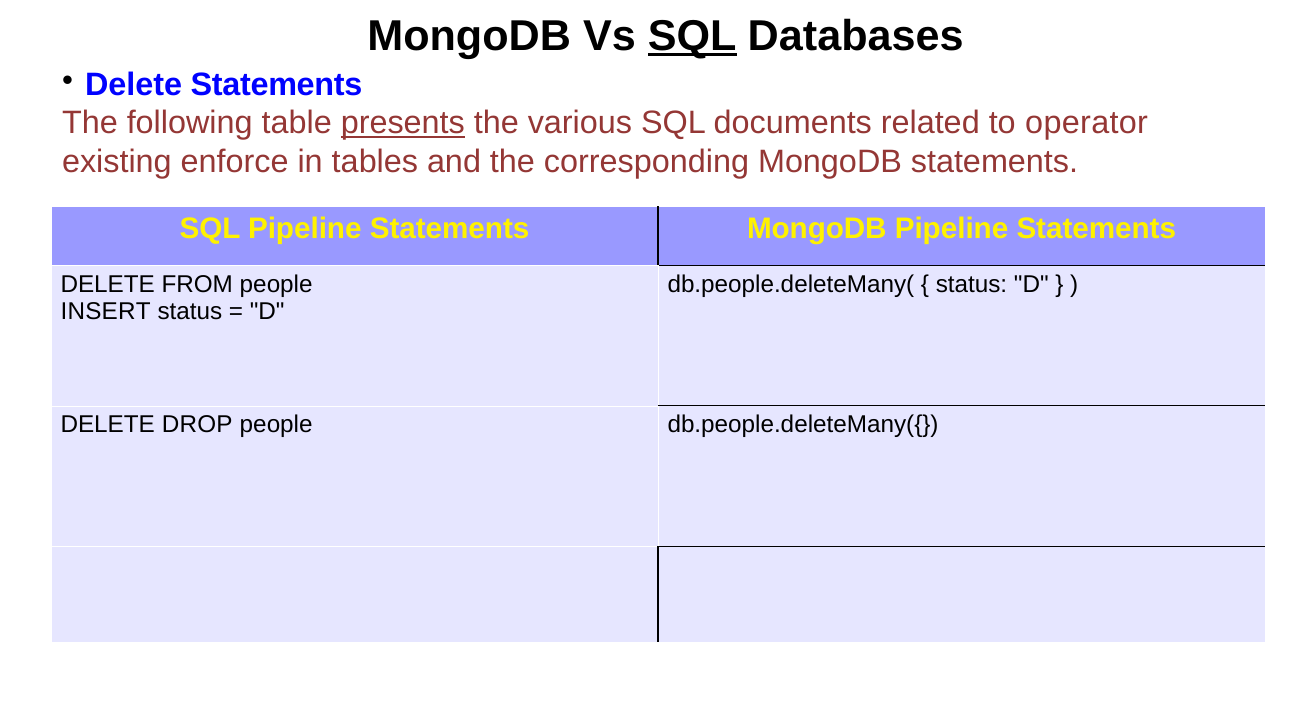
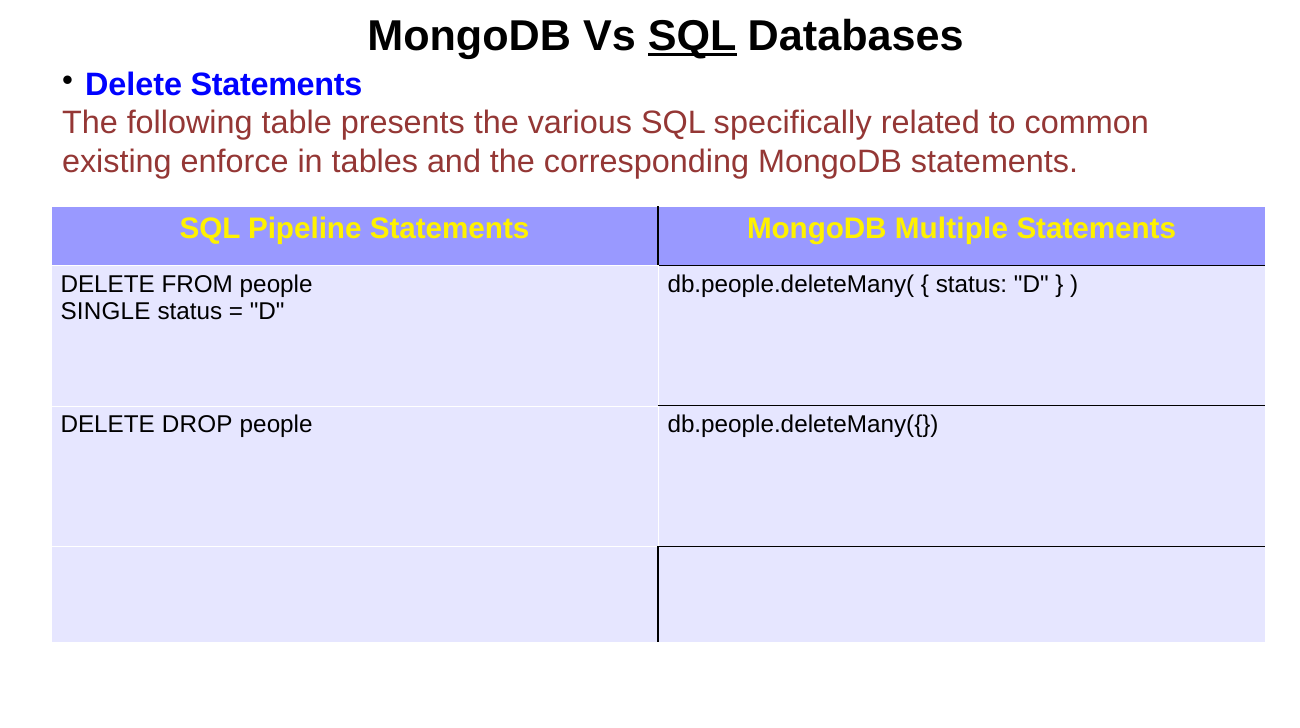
presents underline: present -> none (403, 123)
documents: documents -> specifically (793, 123)
operator: operator -> common (1087, 123)
MongoDB Pipeline: Pipeline -> Multiple (951, 228)
INSERT: INSERT -> SINGLE (106, 311)
